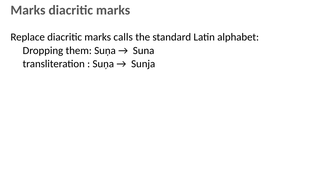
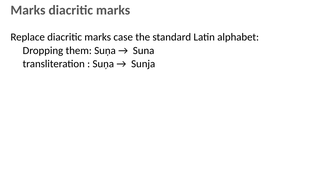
calls: calls -> case (123, 37)
